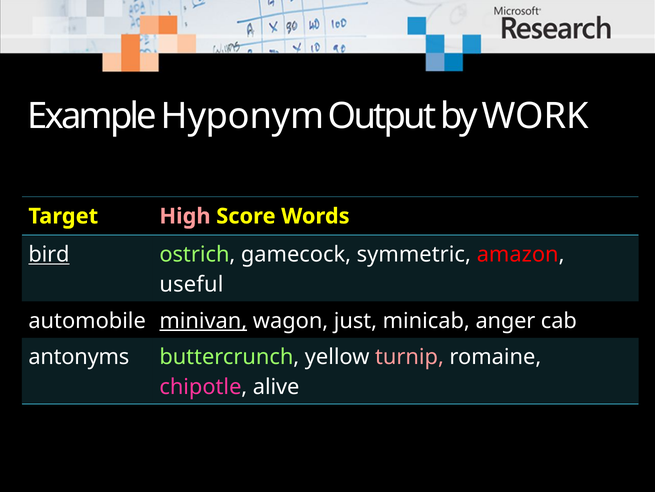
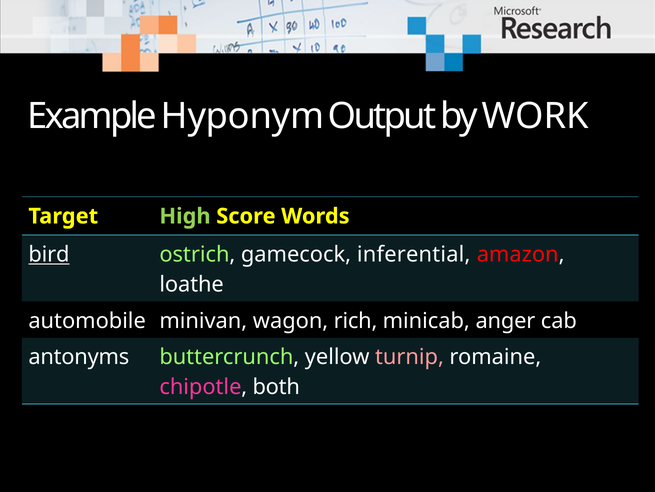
High colour: pink -> light green (185, 216)
symmetric: symmetric -> inferential (414, 254)
useful: useful -> loathe (192, 284)
minivan underline: present -> none (203, 320)
just: just -> rich (356, 320)
alive: alive -> both (276, 387)
